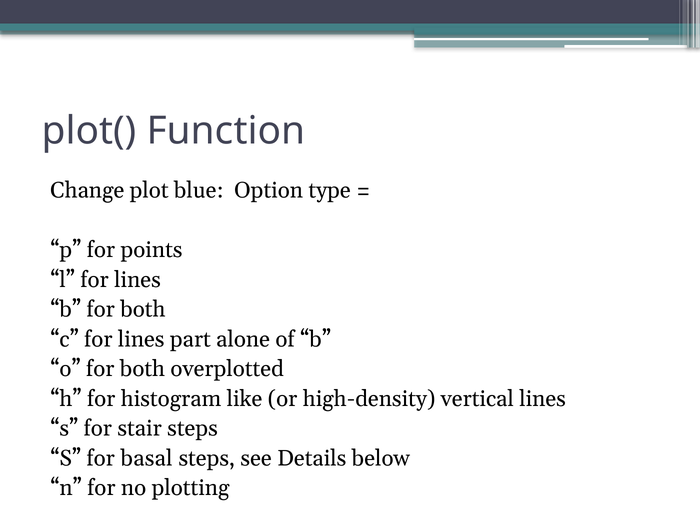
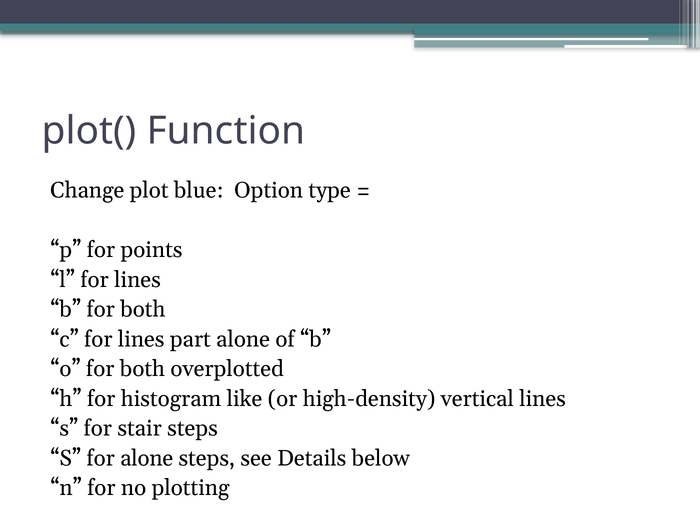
for basal: basal -> alone (147, 458)
